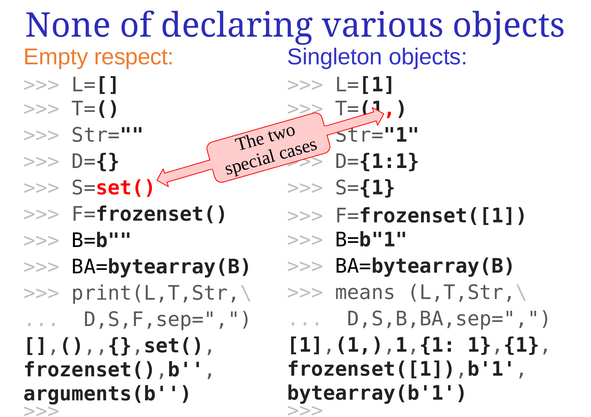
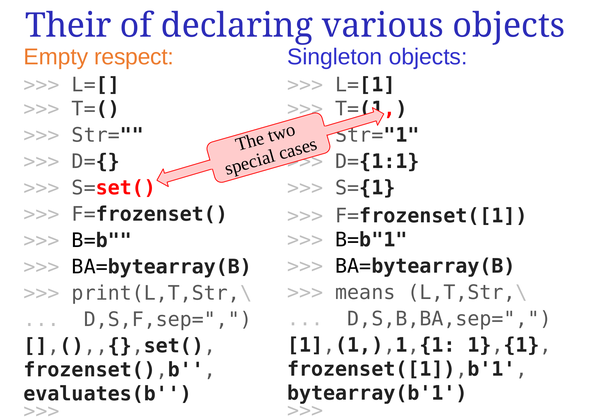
None: None -> Their (68, 25)
arguments(b: arguments(b -> evaluates(b (108, 393)
